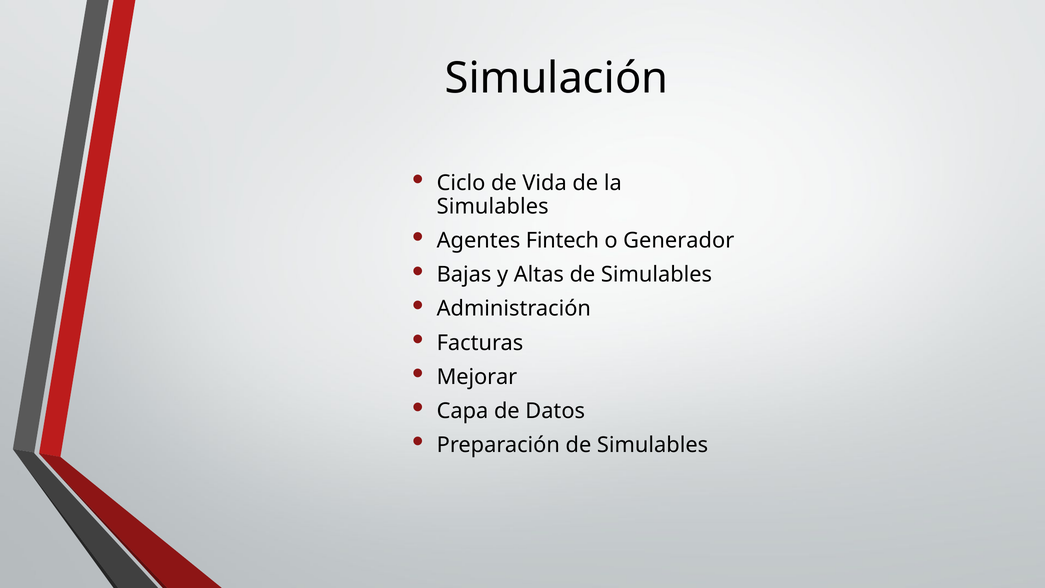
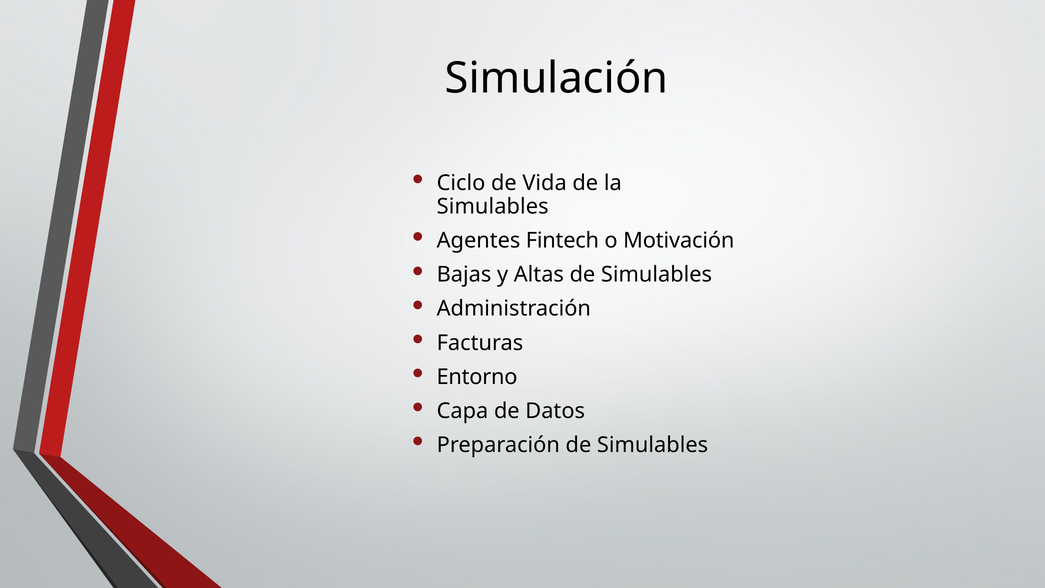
Generador: Generador -> Motivación (679, 241)
Mejorar: Mejorar -> Entorno (477, 377)
